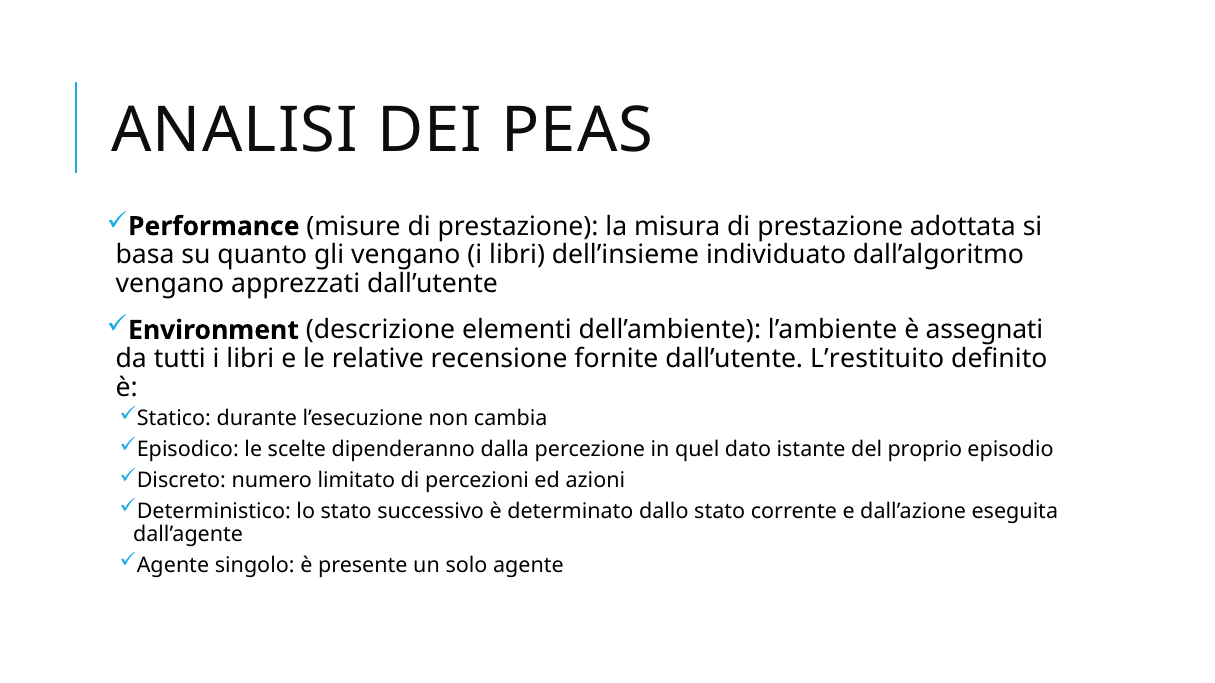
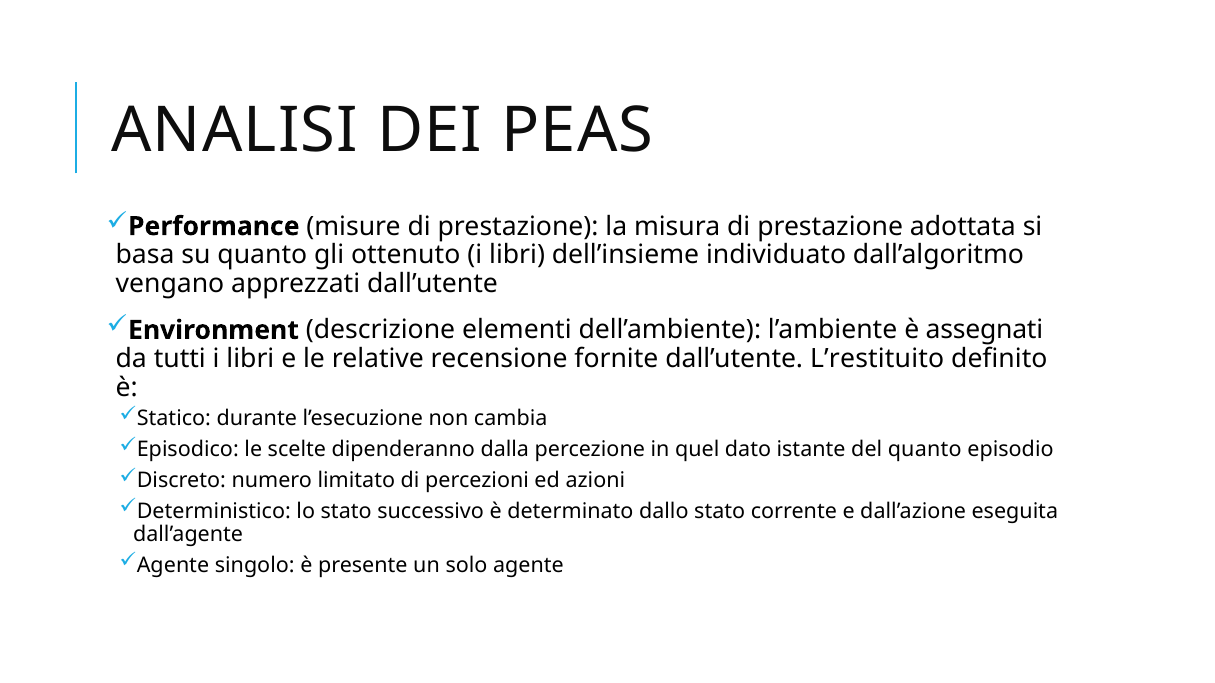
gli vengano: vengano -> ottenuto (406, 255)
del proprio: proprio -> quanto (925, 450)
